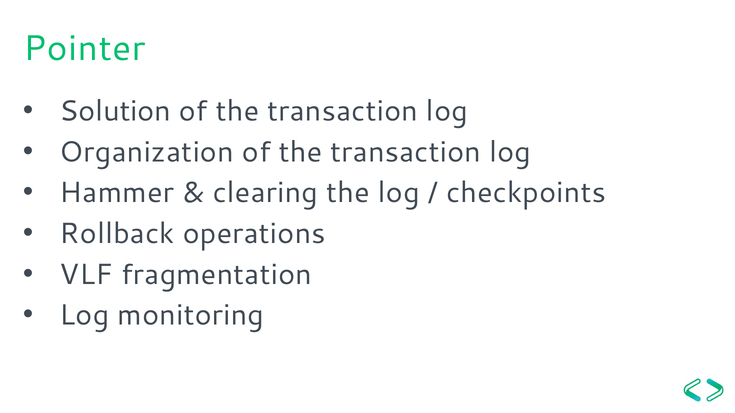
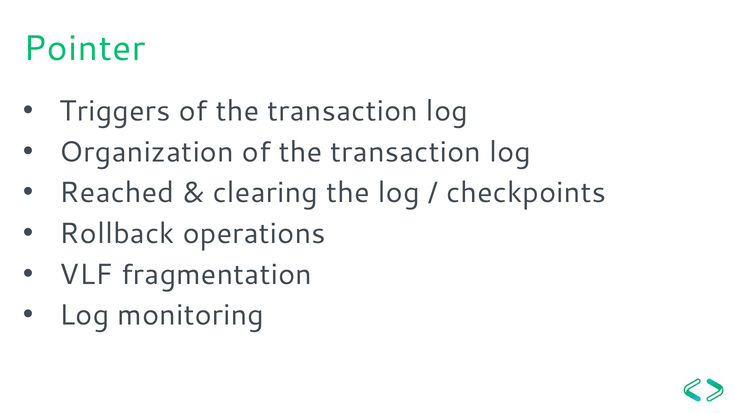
Solution: Solution -> Triggers (115, 111)
Hammer: Hammer -> Reached (117, 193)
